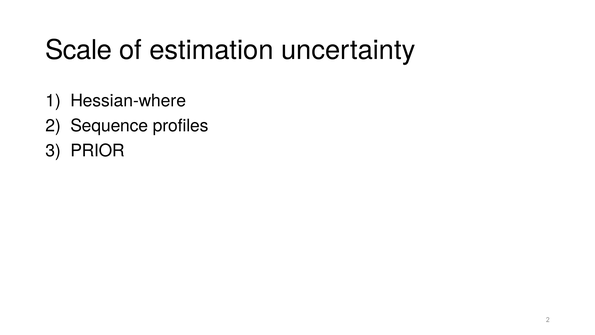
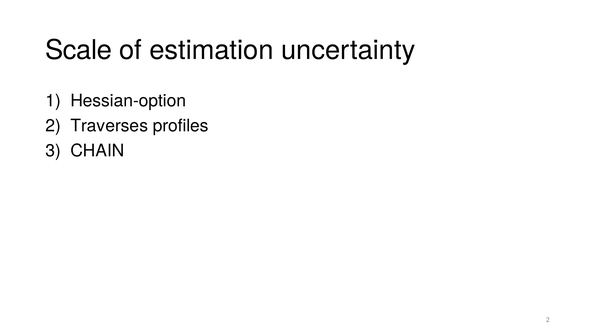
Hessian-where: Hessian-where -> Hessian-option (128, 101)
Sequence: Sequence -> Traverses (109, 126)
PRIOR: PRIOR -> CHAIN (97, 150)
